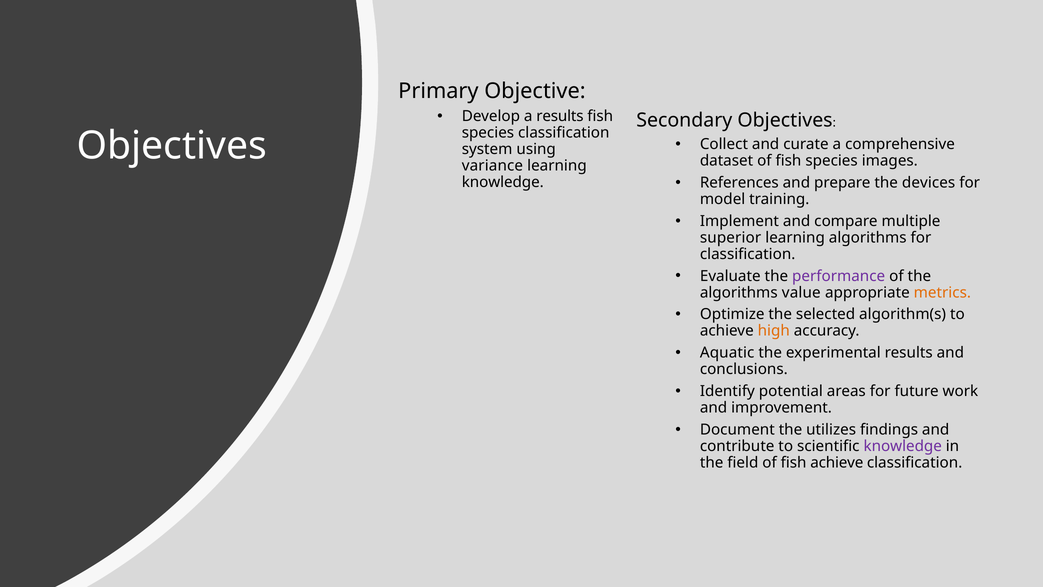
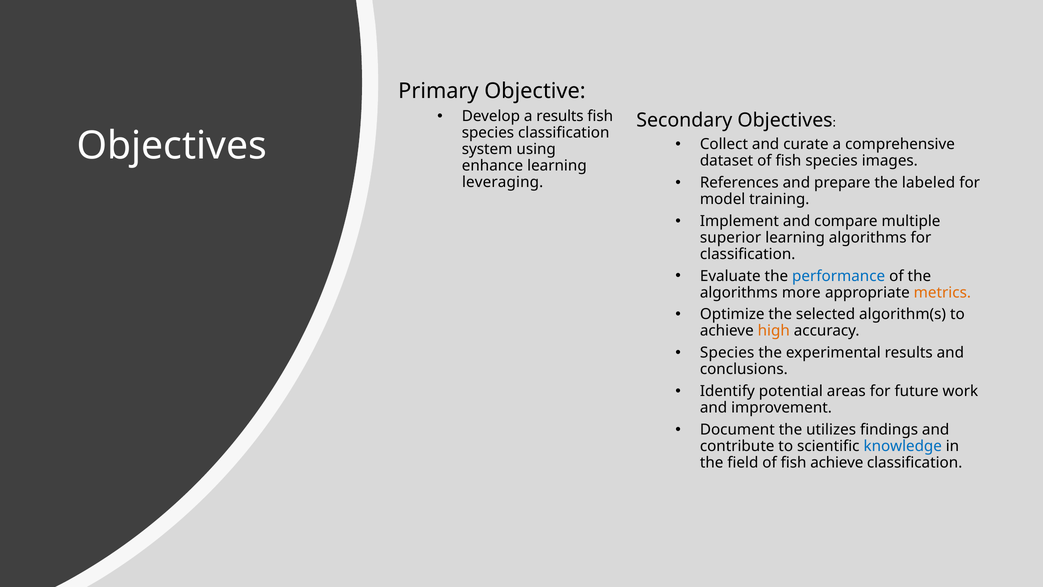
variance: variance -> enhance (492, 166)
devices: devices -> labeled (929, 183)
knowledge: knowledge -> leveraging (503, 182)
performance colour: purple -> blue (839, 276)
value: value -> more (801, 292)
Aquatic: Aquatic -> Species (727, 353)
knowledge colour: purple -> blue (903, 446)
